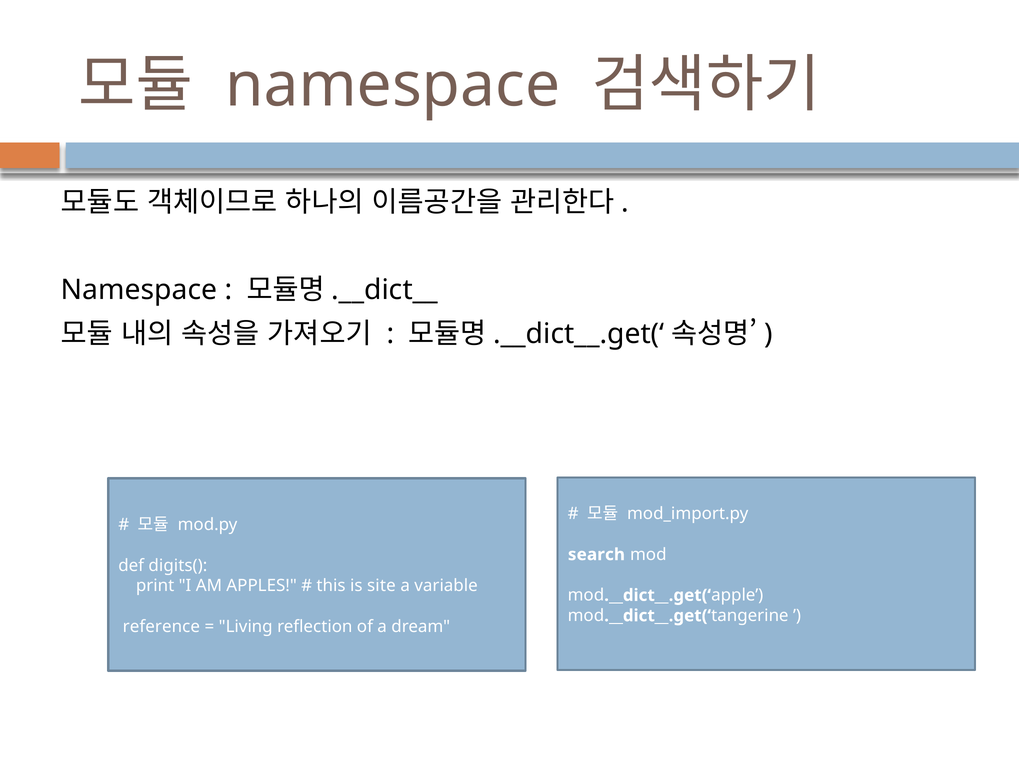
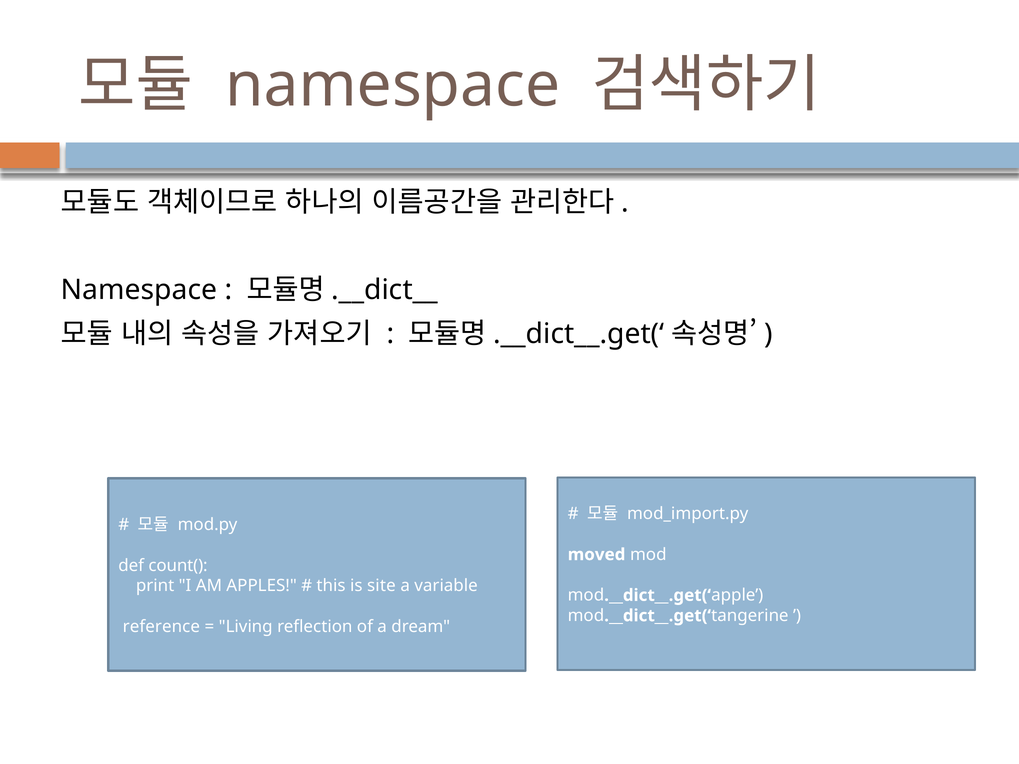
search: search -> moved (597, 555)
digits(: digits( -> count( (178, 566)
